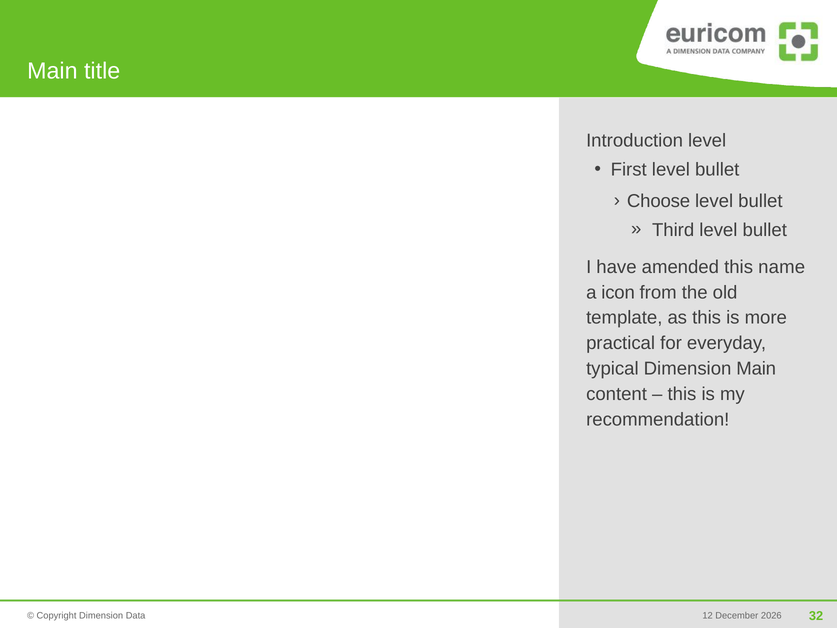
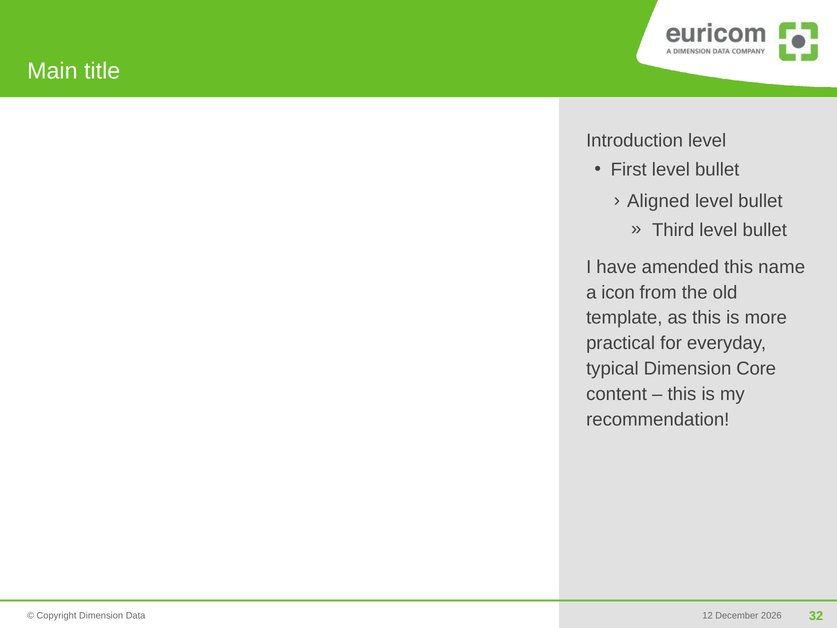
Choose: Choose -> Aligned (658, 201)
Dimension Main: Main -> Core (756, 368)
